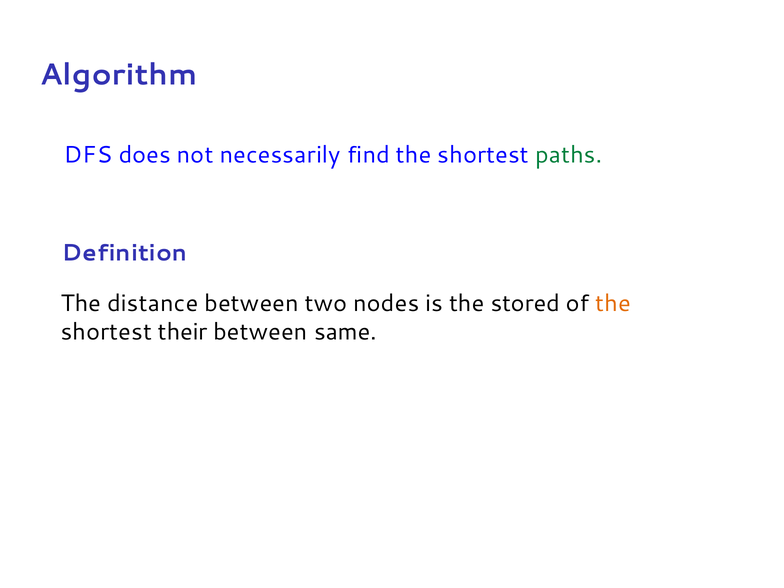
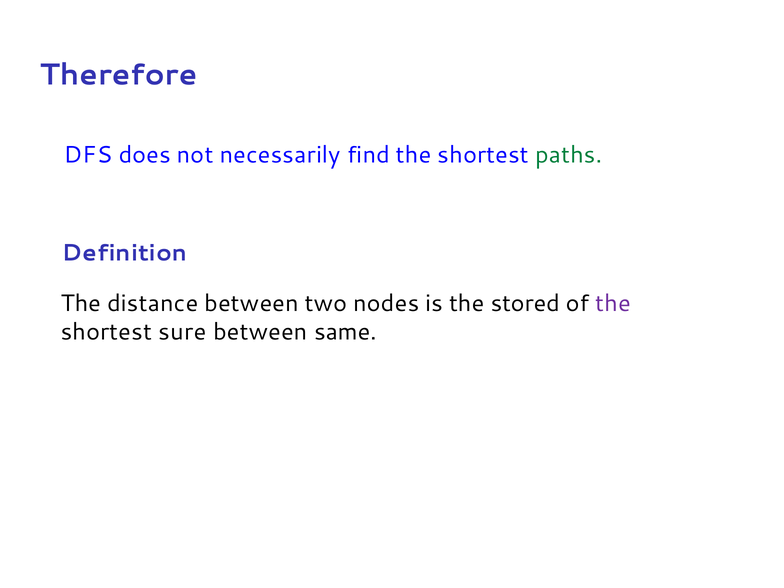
Algorithm: Algorithm -> Therefore (119, 75)
the colour: orange -> purple (613, 303)
their: their -> sure (183, 332)
